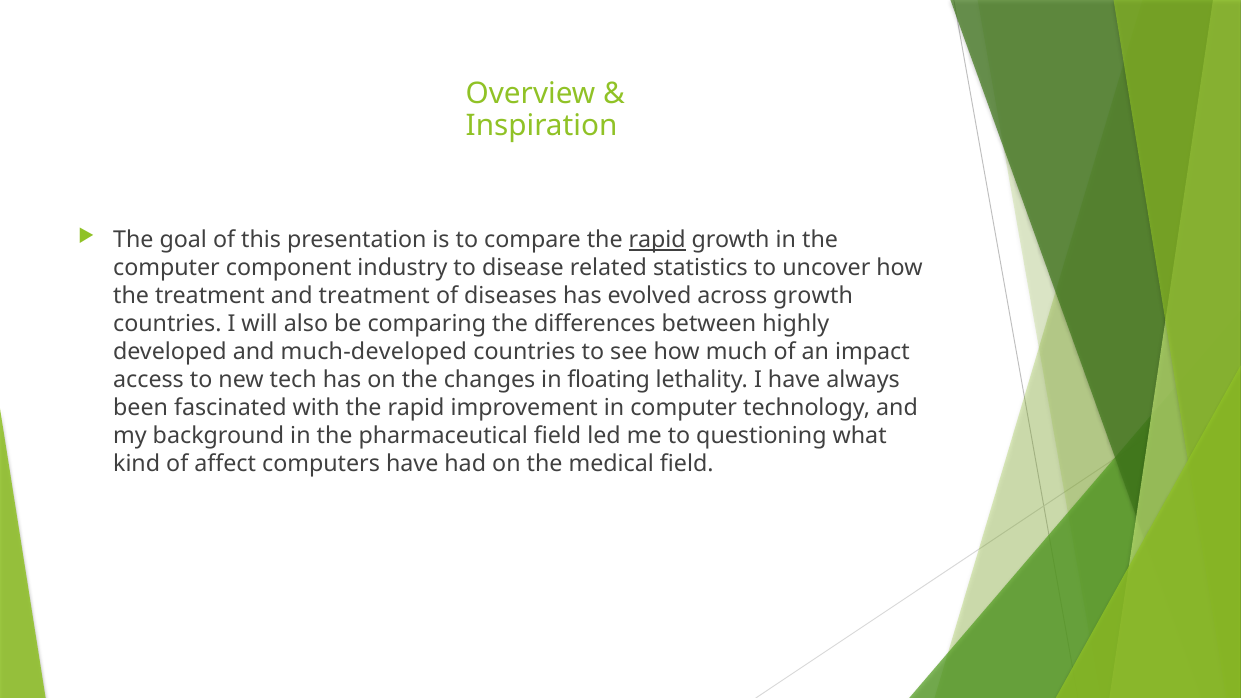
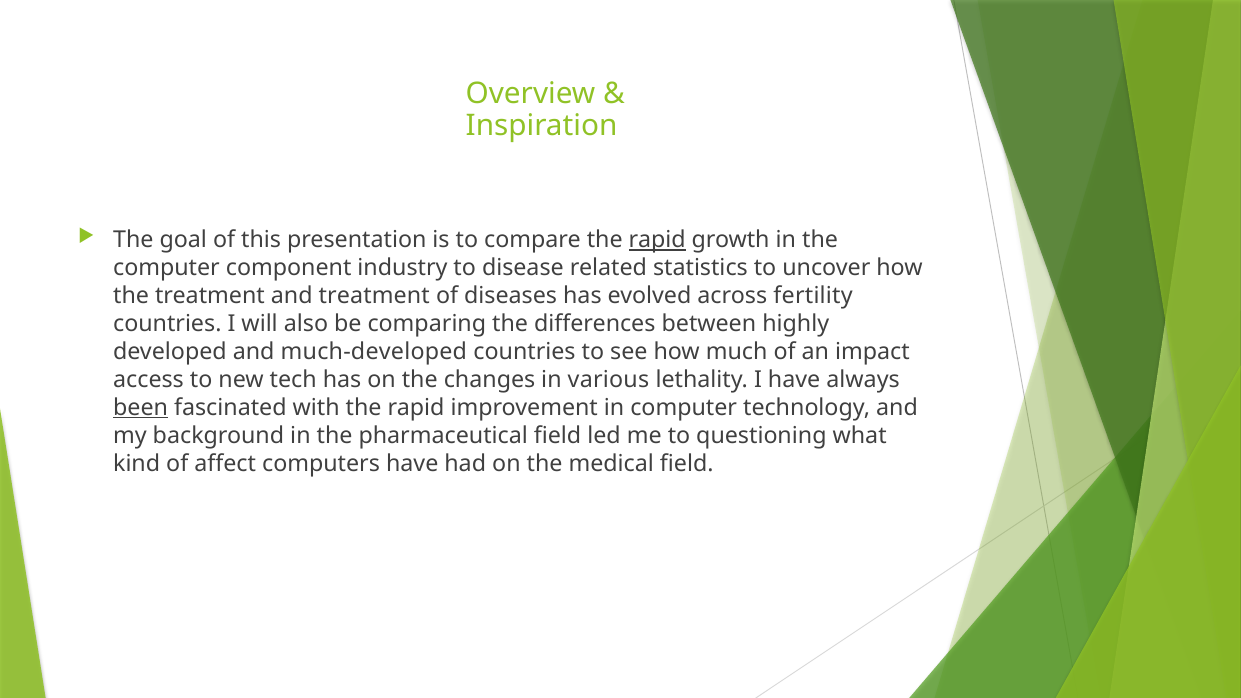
across growth: growth -> fertility (813, 296)
floating: floating -> various (608, 380)
been underline: none -> present (141, 408)
